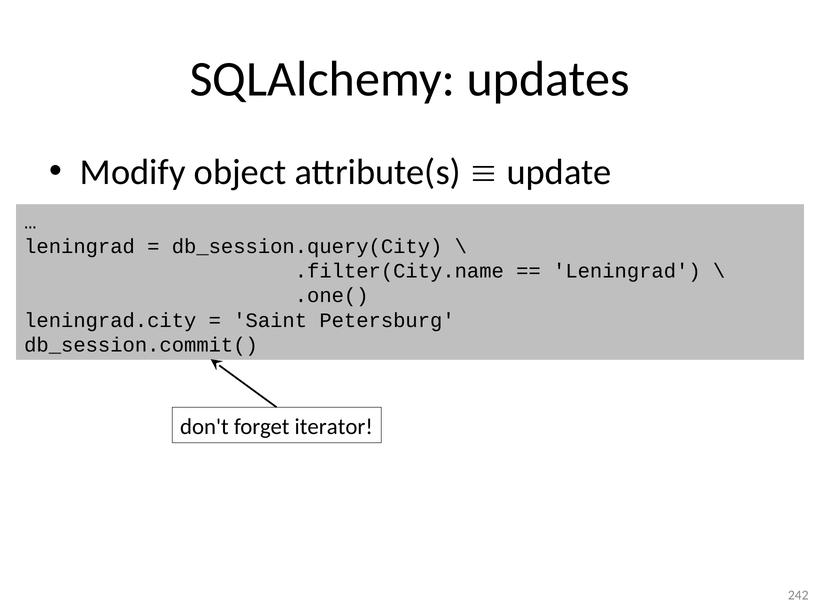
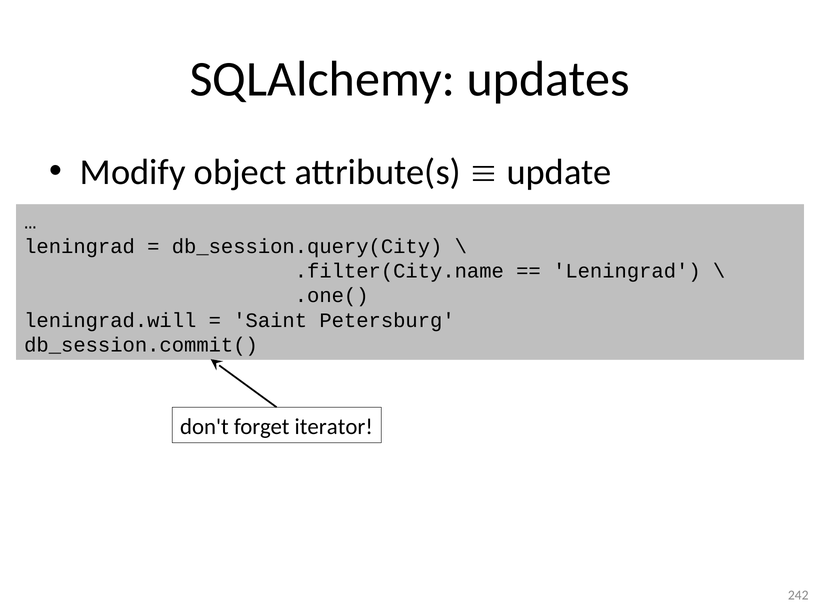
leningrad.city: leningrad.city -> leningrad.will (110, 320)
